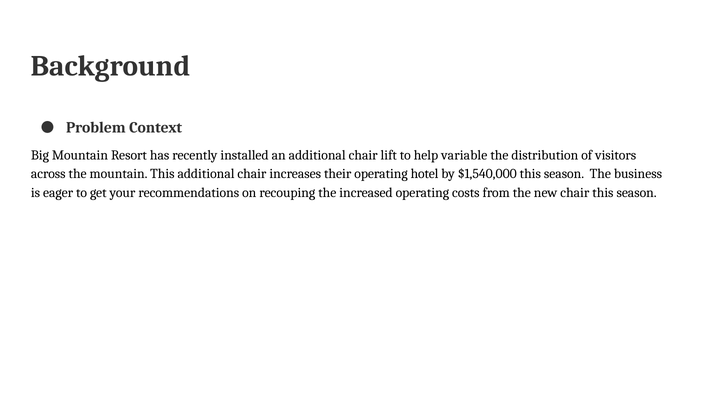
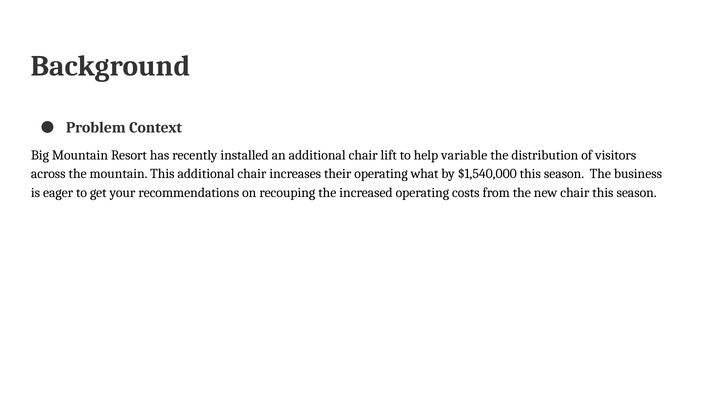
hotel: hotel -> what (425, 174)
